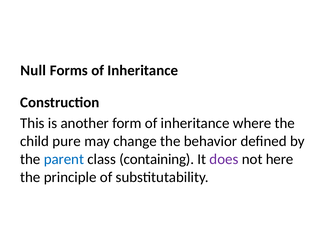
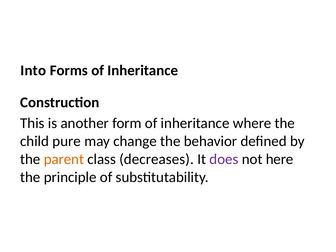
Null: Null -> Into (33, 70)
parent colour: blue -> orange (64, 159)
containing: containing -> decreases (157, 159)
